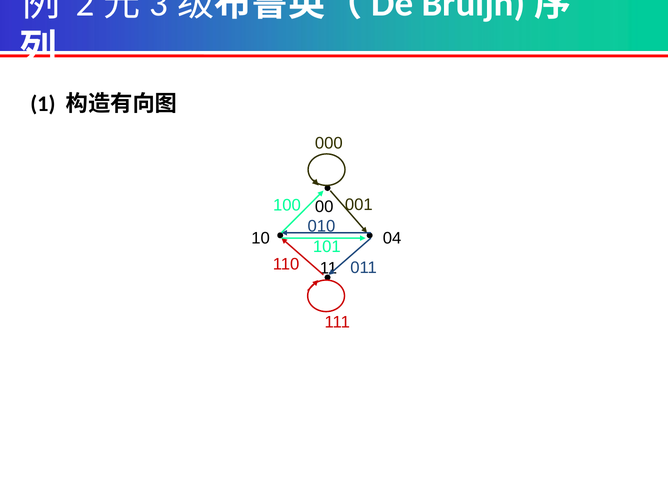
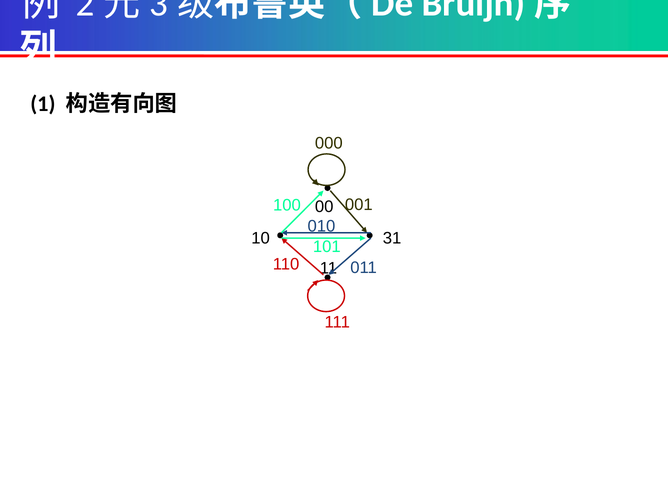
04: 04 -> 31 (392, 238)
